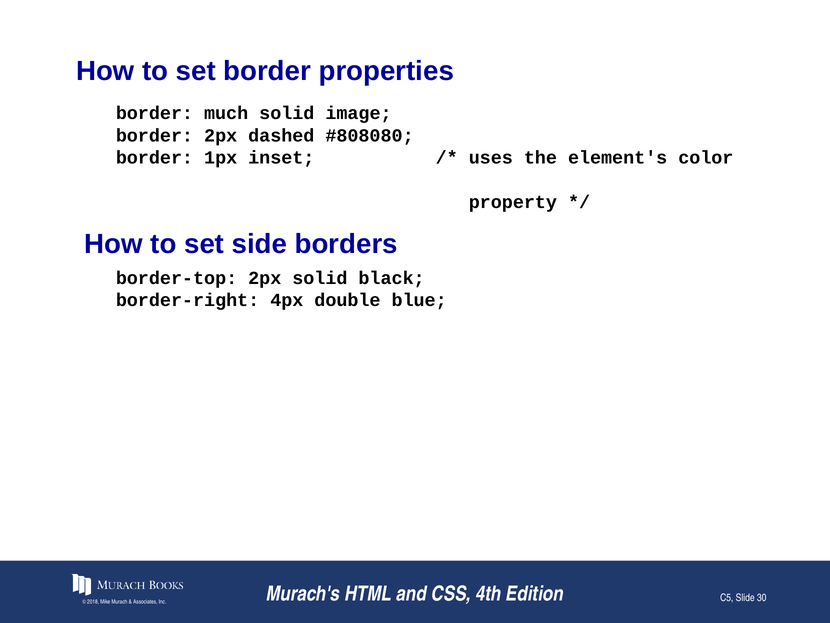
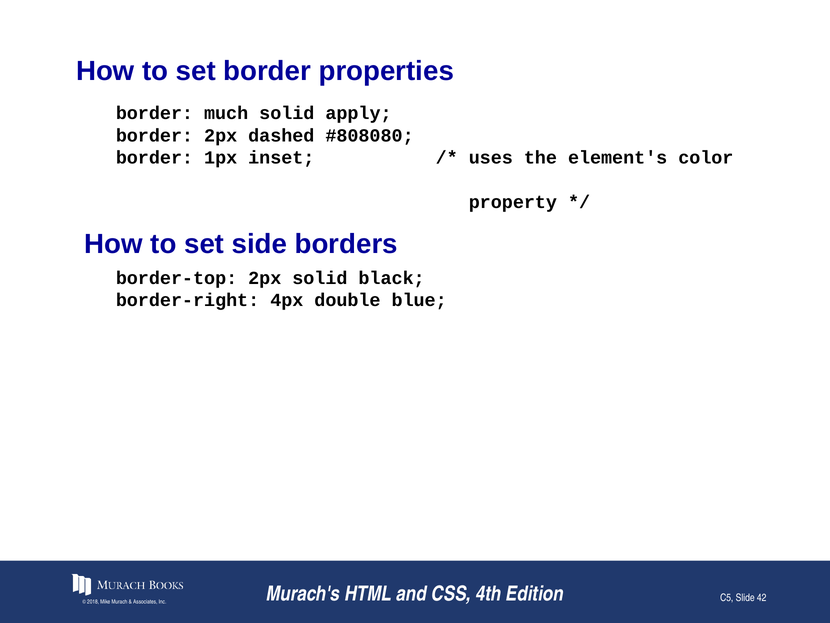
image: image -> apply (359, 113)
30: 30 -> 42 (762, 597)
